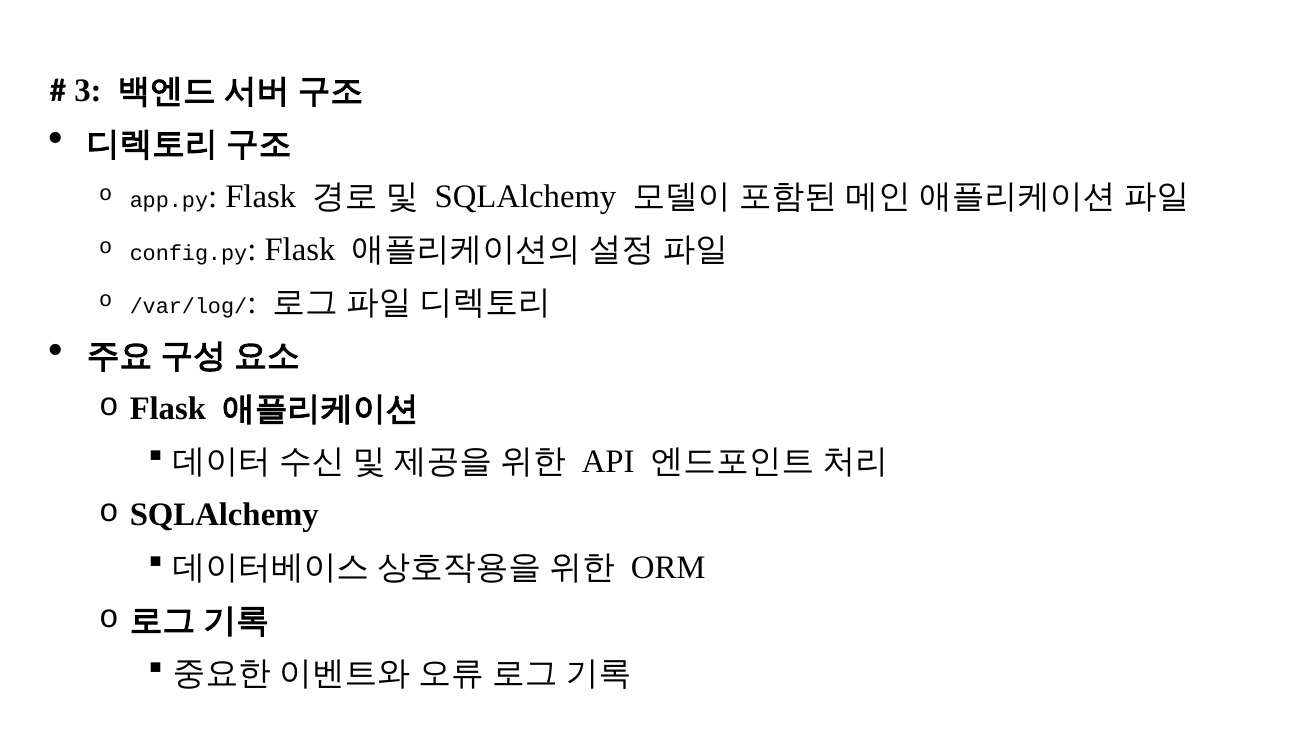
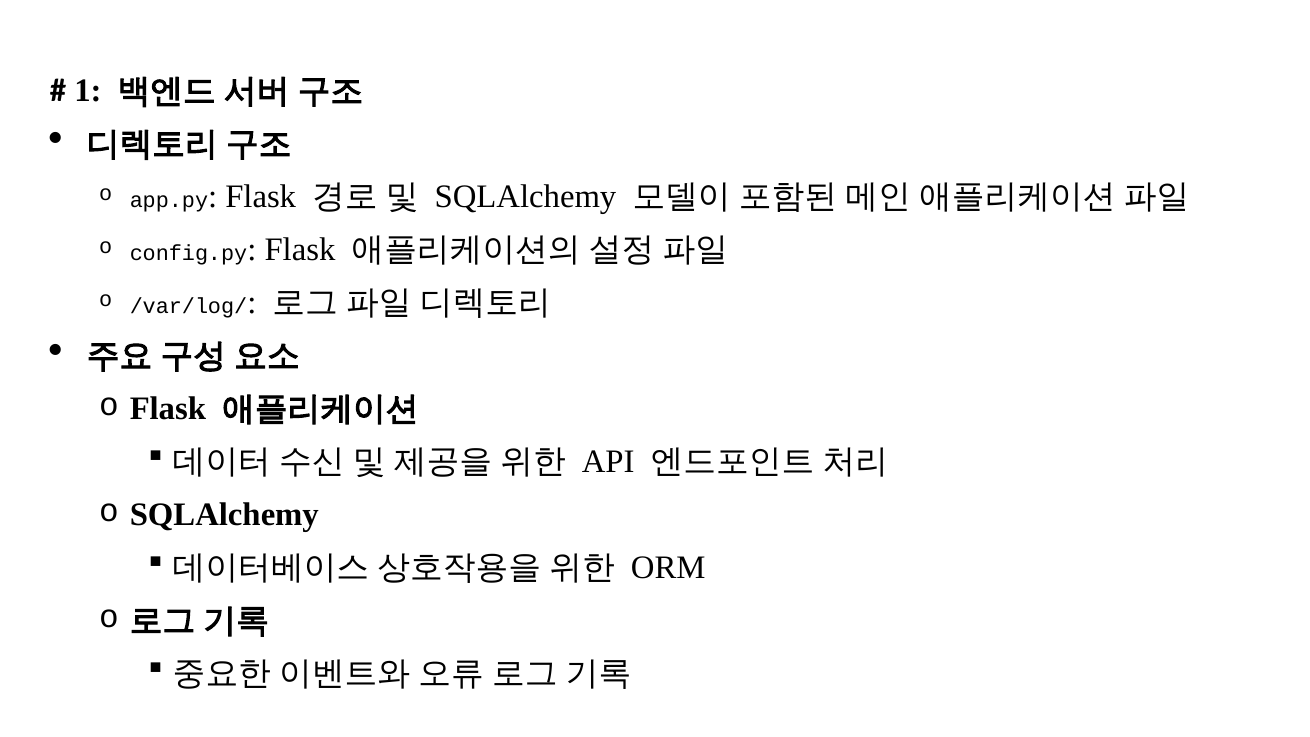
3: 3 -> 1 (88, 91)
